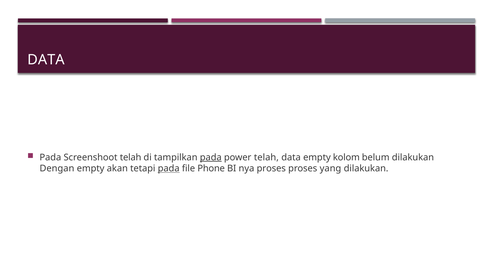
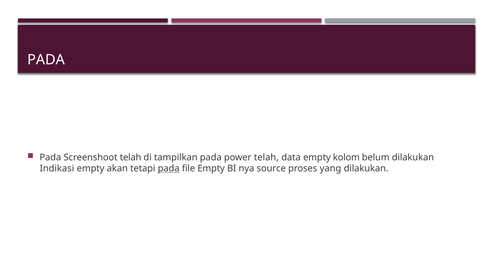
DATA: DATA -> PADA (46, 60)
pada underline: present -> none (211, 158)
Dengan: Dengan -> Indikasi (57, 169)
file Phone: Phone -> Empty (211, 169)
nya proses: proses -> source (271, 169)
